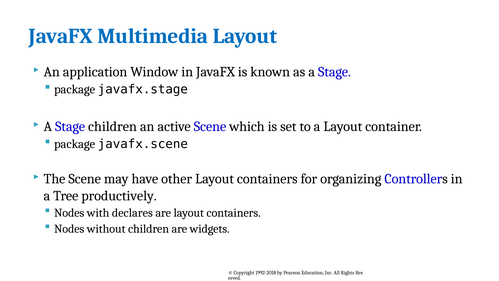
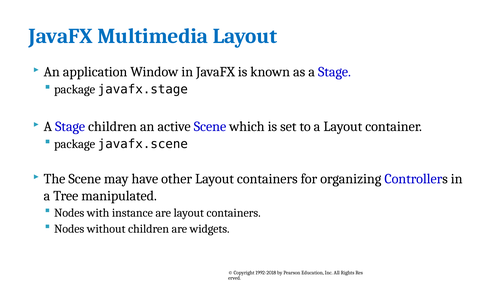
productively: productively -> manipulated (119, 196)
declares: declares -> instance (132, 213)
